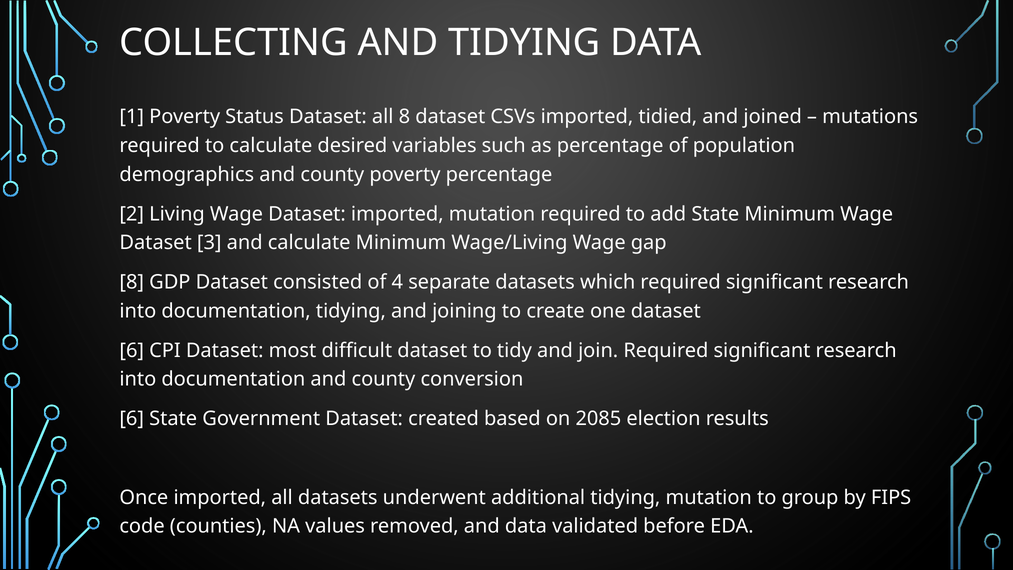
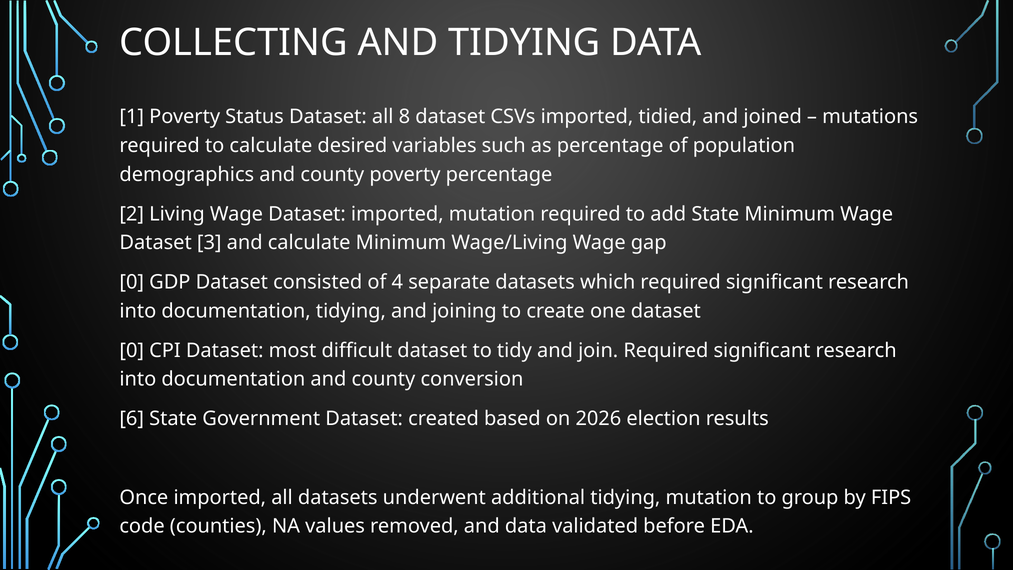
8: 8 -> 0 (132, 282)
6: 6 -> 0 (132, 350)
2085: 2085 -> 2026 (598, 419)
